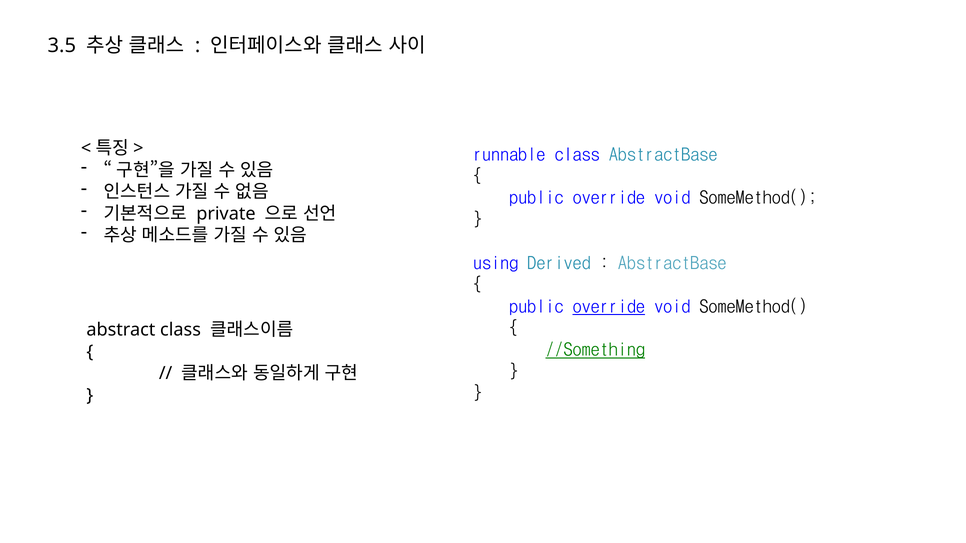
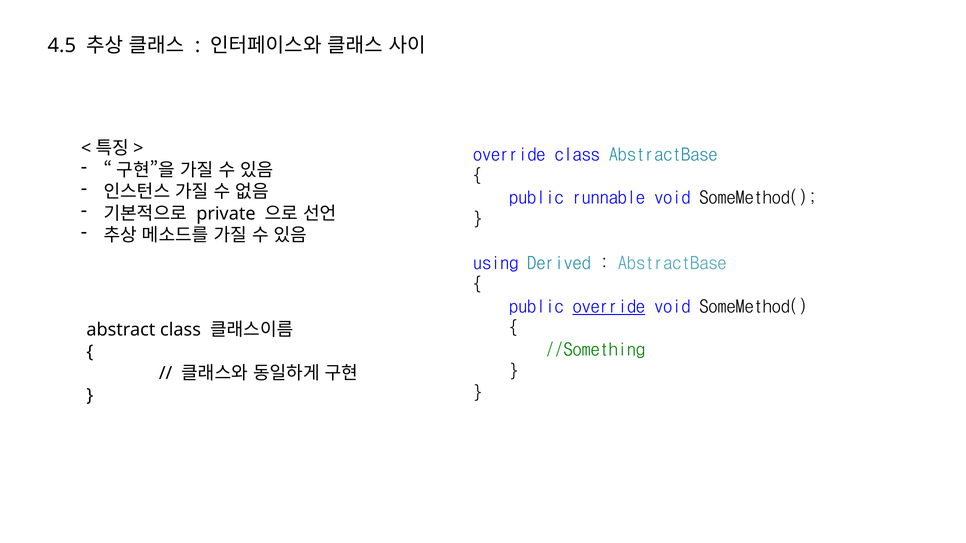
3.5: 3.5 -> 4.5 (62, 46)
runnable: runnable -> override (509, 155)
override: override -> runnable (609, 198)
//Something underline: present -> none (595, 350)
